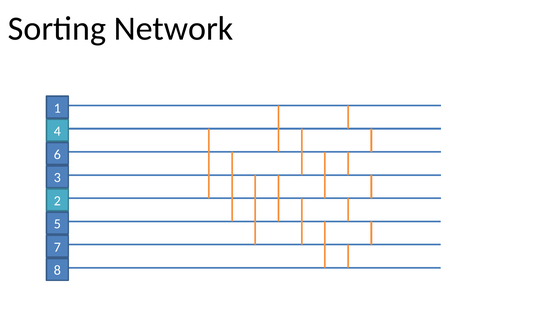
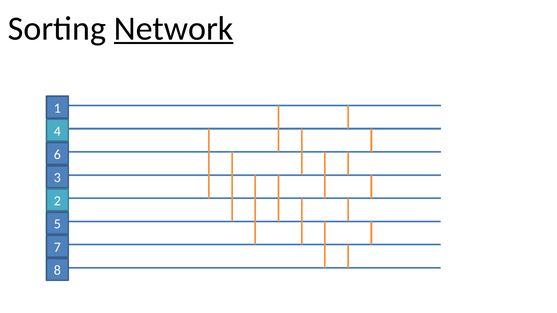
Network underline: none -> present (174, 28)
